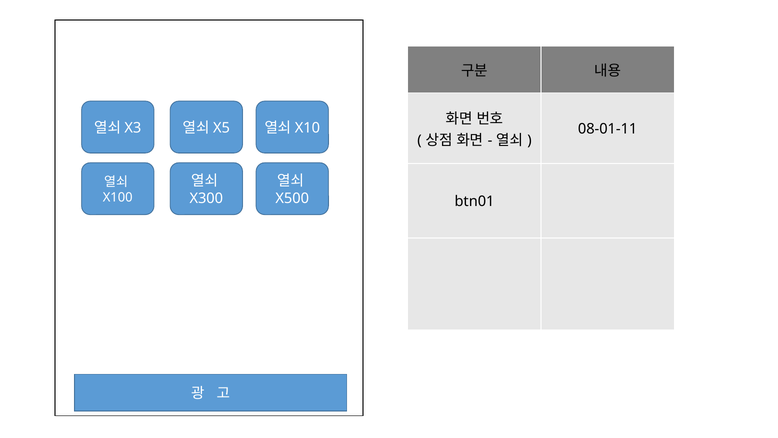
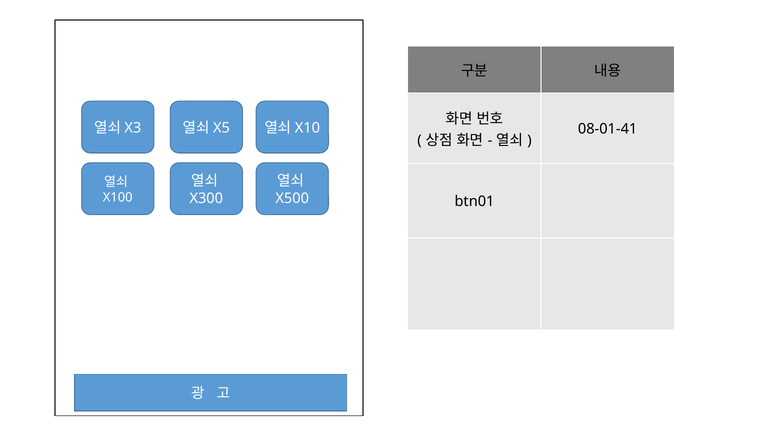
08-01-11: 08-01-11 -> 08-01-41 (608, 129)
